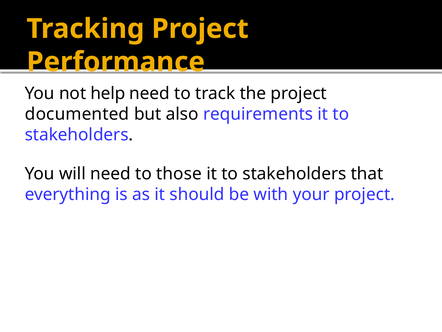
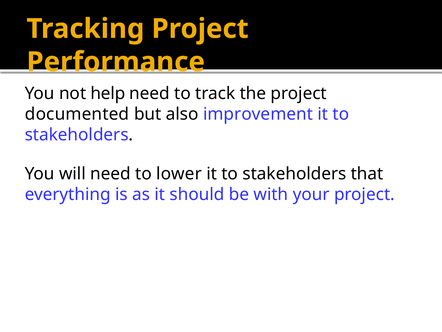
requirements: requirements -> improvement (258, 114)
those: those -> lower (179, 174)
